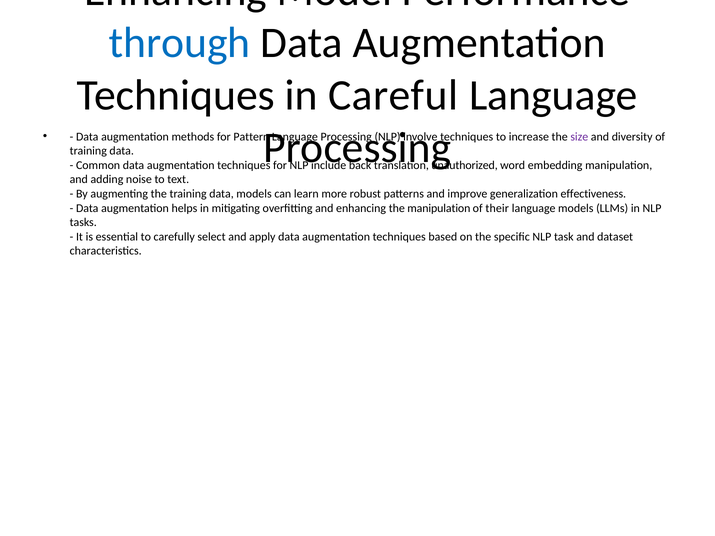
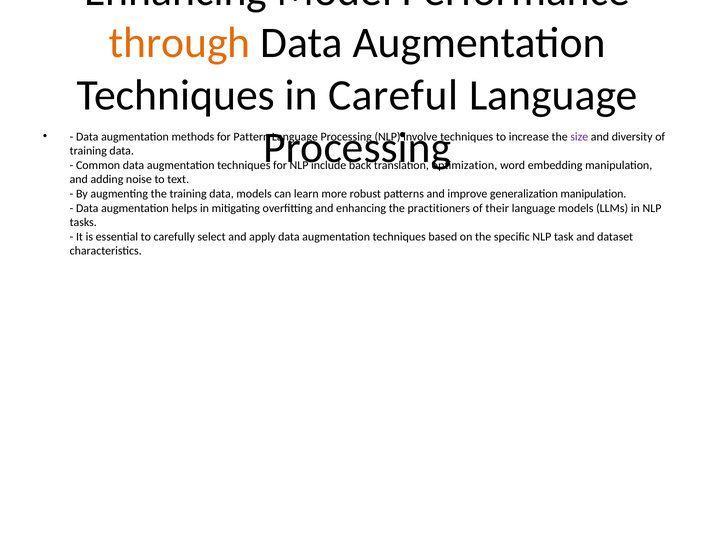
through colour: blue -> orange (180, 43)
unauthorized: unauthorized -> optimization (464, 165)
generalization effectiveness: effectiveness -> manipulation (593, 194)
the manipulation: manipulation -> practitioners (439, 208)
